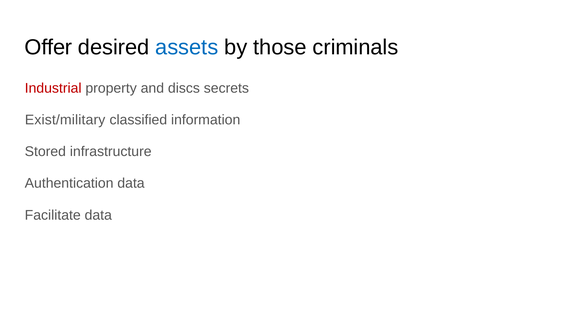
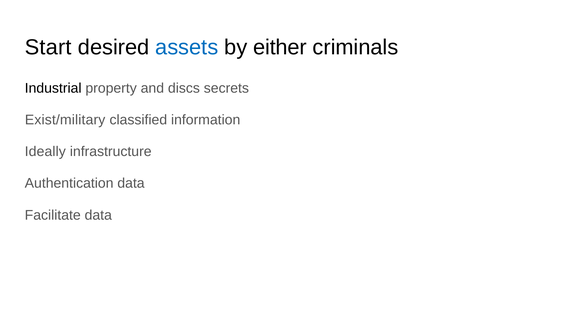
Offer: Offer -> Start (48, 48)
those: those -> either (280, 48)
Industrial colour: red -> black (53, 88)
Stored: Stored -> Ideally (45, 152)
